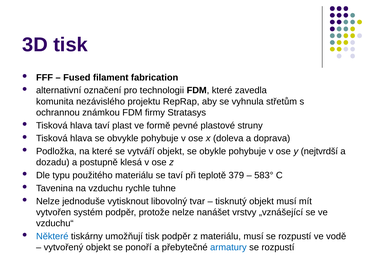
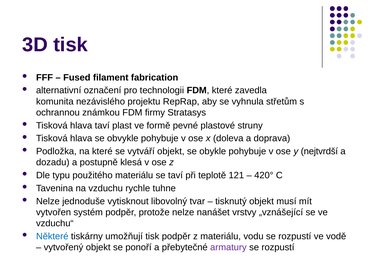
379: 379 -> 121 (236, 176)
583°: 583° -> 420° (264, 176)
materiálu musí: musí -> vodu (254, 237)
armatury colour: blue -> purple (228, 248)
